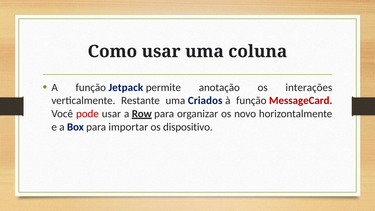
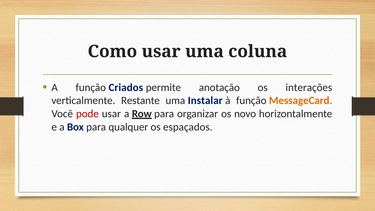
Jetpack: Jetpack -> Criados (126, 87)
Criados: Criados -> Instalar (205, 101)
MessageCard colour: red -> orange (301, 101)
importar: importar -> qualquer (128, 127)
dispositivo: dispositivo -> espaçados (188, 127)
